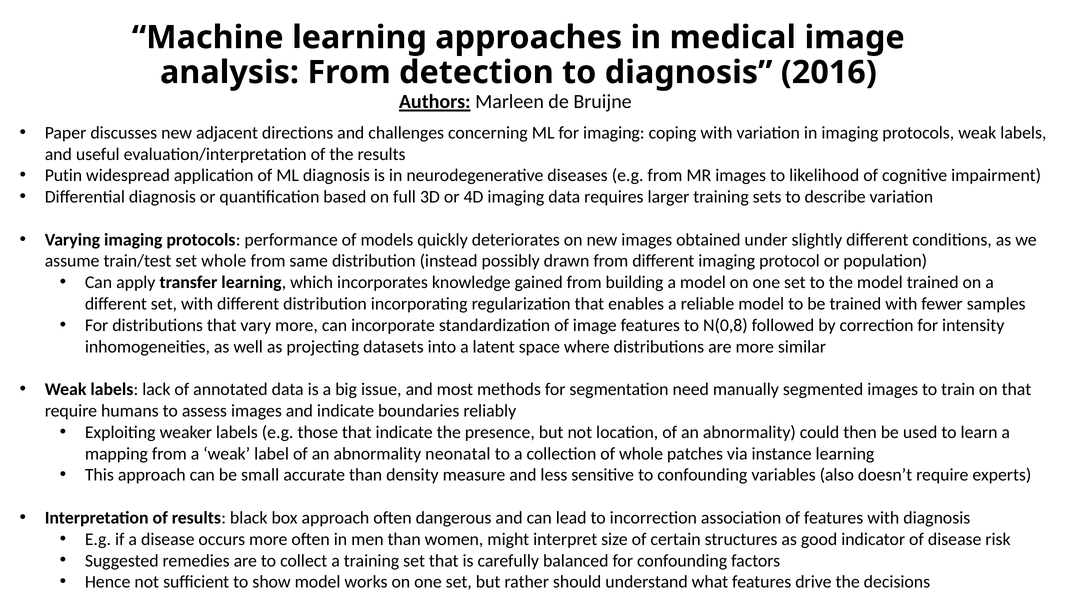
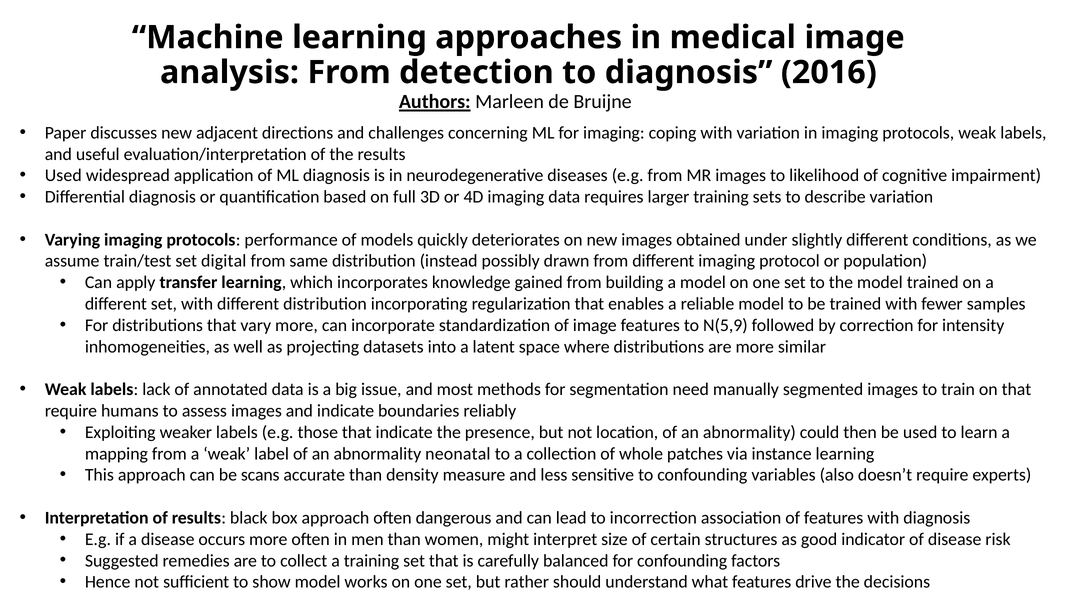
Putin: Putin -> Used (63, 176)
set whole: whole -> digital (224, 261)
N(0,8: N(0,8 -> N(5,9 (725, 325)
small: small -> scans (260, 475)
